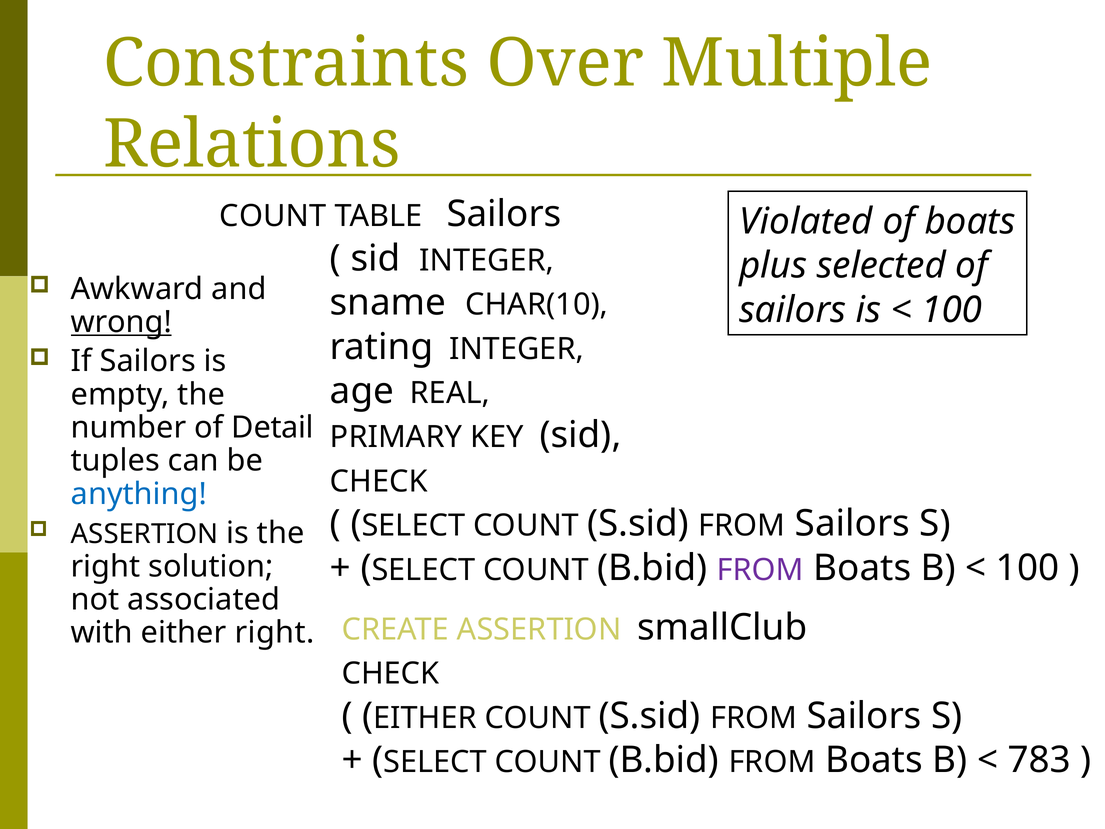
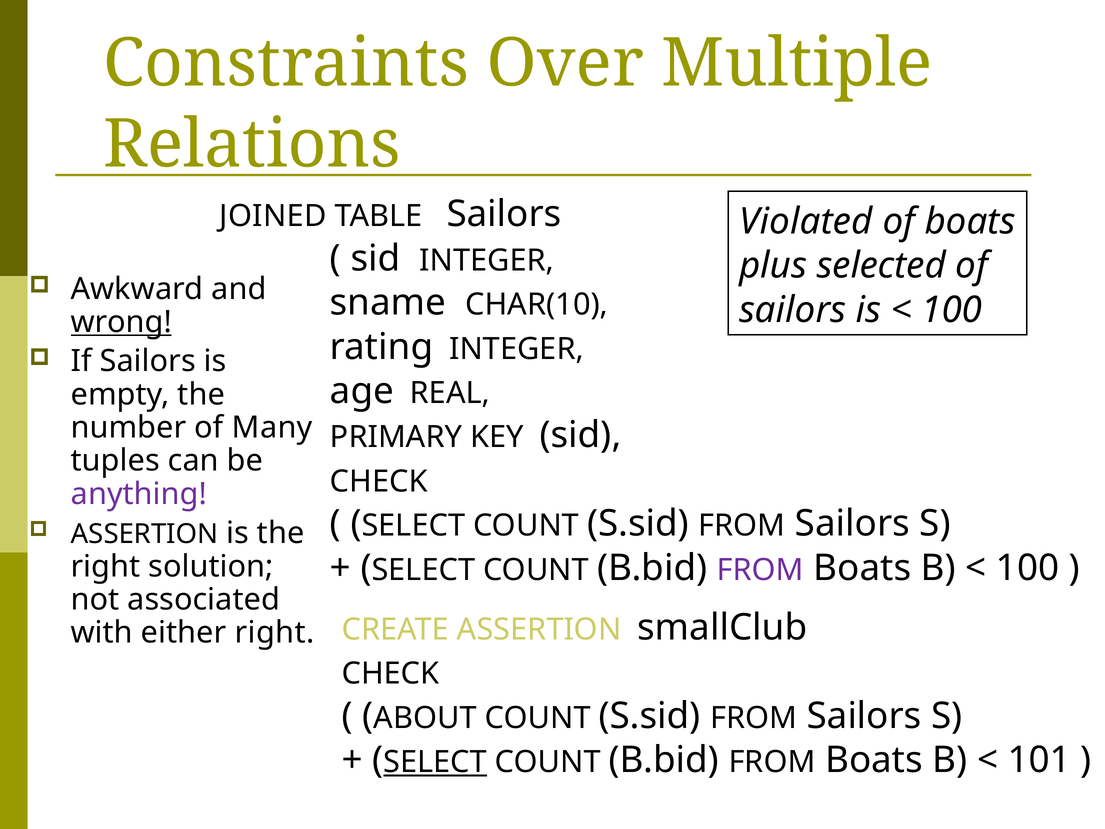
COUNT: COUNT -> JOINED (273, 216)
Detail: Detail -> Many (272, 428)
anything colour: blue -> purple (139, 494)
EITHER: EITHER -> ABOUT (425, 718)
SELECT underline: none -> present (435, 762)
783: 783 -> 101 (1039, 760)
